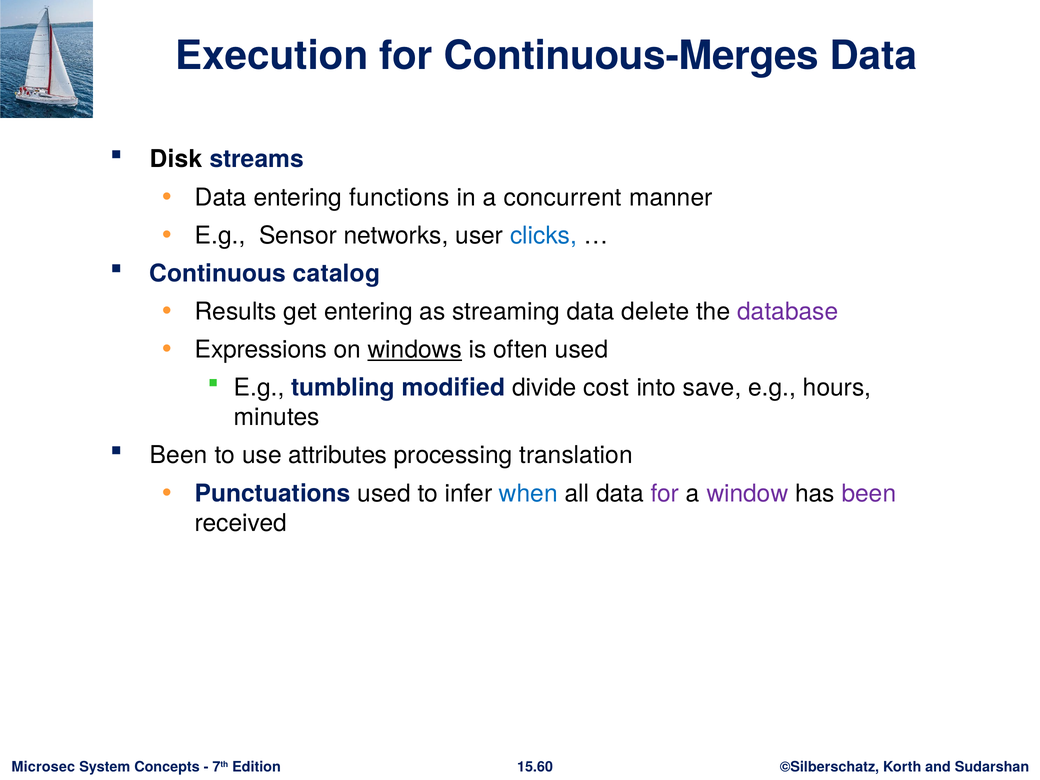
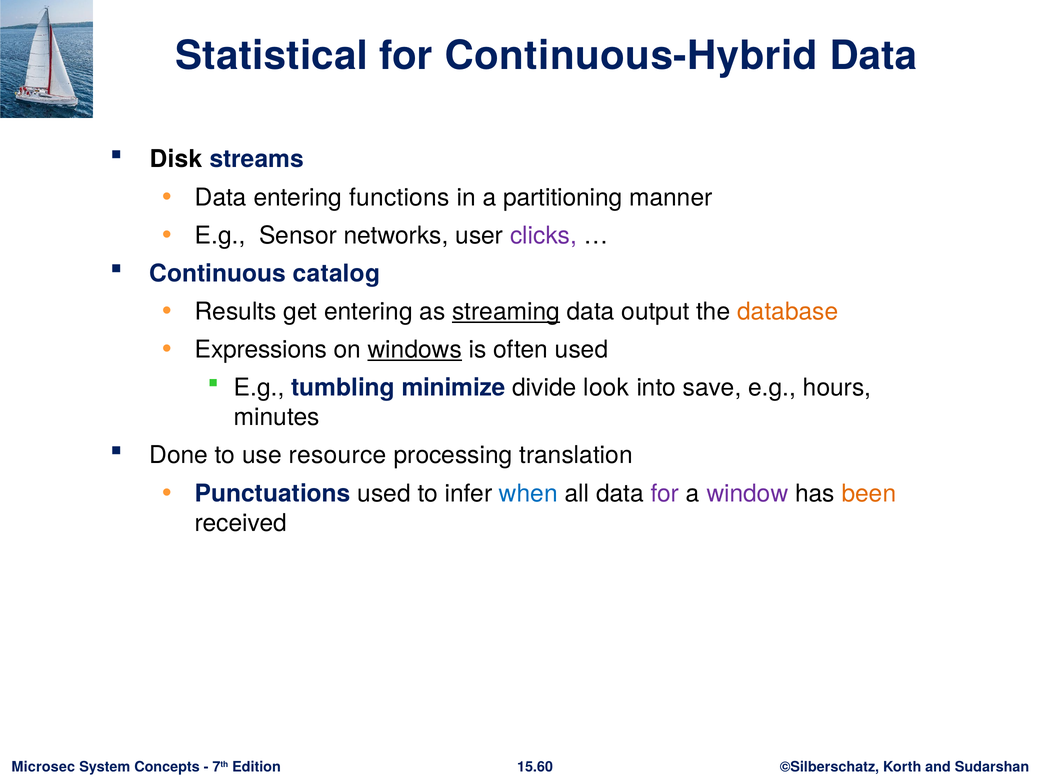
Execution: Execution -> Statistical (272, 56)
Continuous-Merges: Continuous-Merges -> Continuous-Hybrid (631, 56)
concurrent: concurrent -> partitioning (563, 197)
clicks colour: blue -> purple (544, 236)
streaming underline: none -> present (506, 312)
delete: delete -> output (655, 312)
database colour: purple -> orange (788, 312)
modified: modified -> minimize (454, 388)
cost: cost -> look (606, 388)
Been: Been -> Done (179, 455)
attributes: attributes -> resource (338, 455)
been colour: purple -> orange (869, 493)
